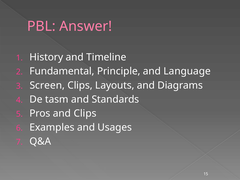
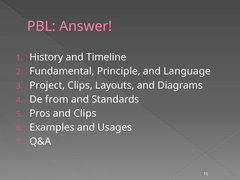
Screen: Screen -> Project (47, 85)
tasm: tasm -> from (57, 99)
